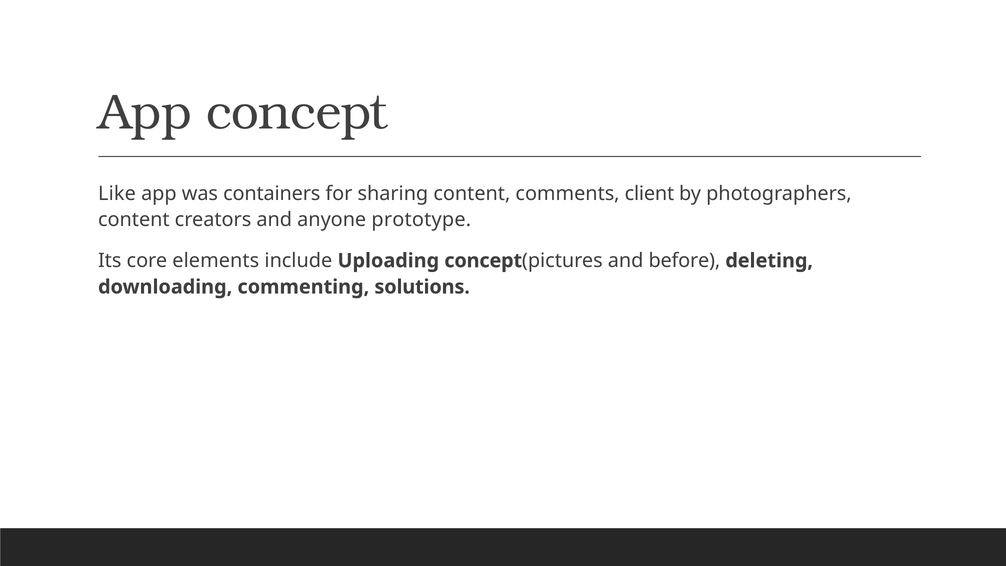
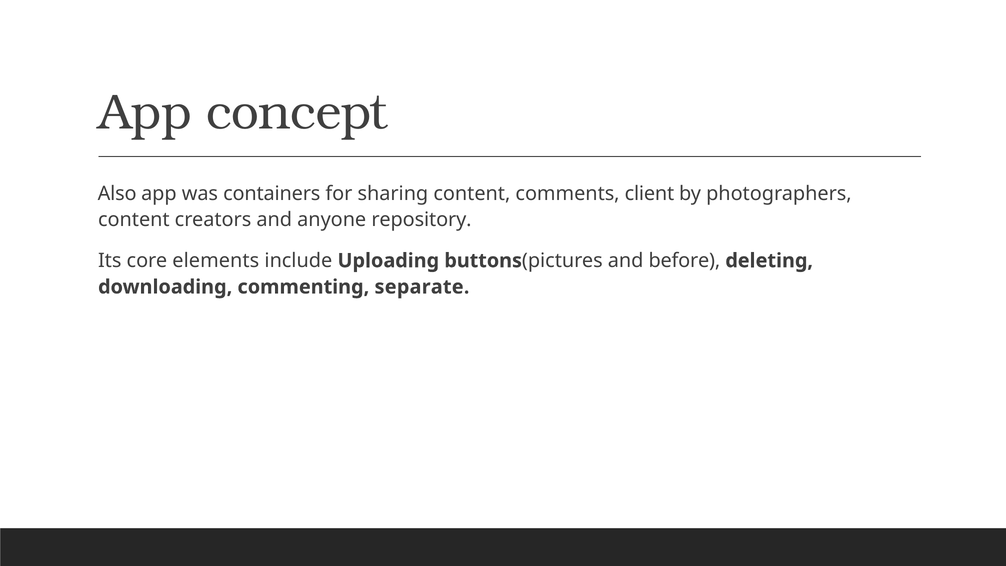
Like: Like -> Also (117, 193)
prototype: prototype -> repository (421, 220)
Uploading concept: concept -> buttons (483, 261)
solutions: solutions -> separate (422, 287)
